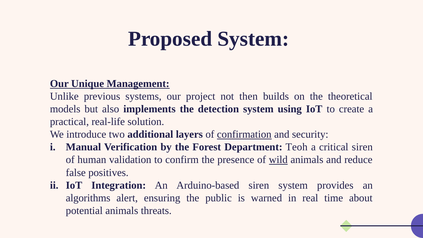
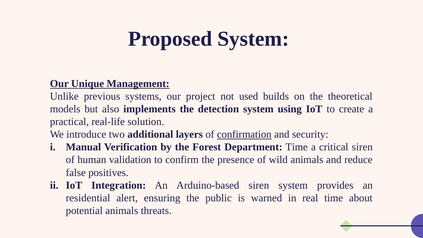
then: then -> used (249, 96)
Department Teoh: Teoh -> Time (297, 147)
wild underline: present -> none (278, 160)
algorithms: algorithms -> residential (88, 198)
